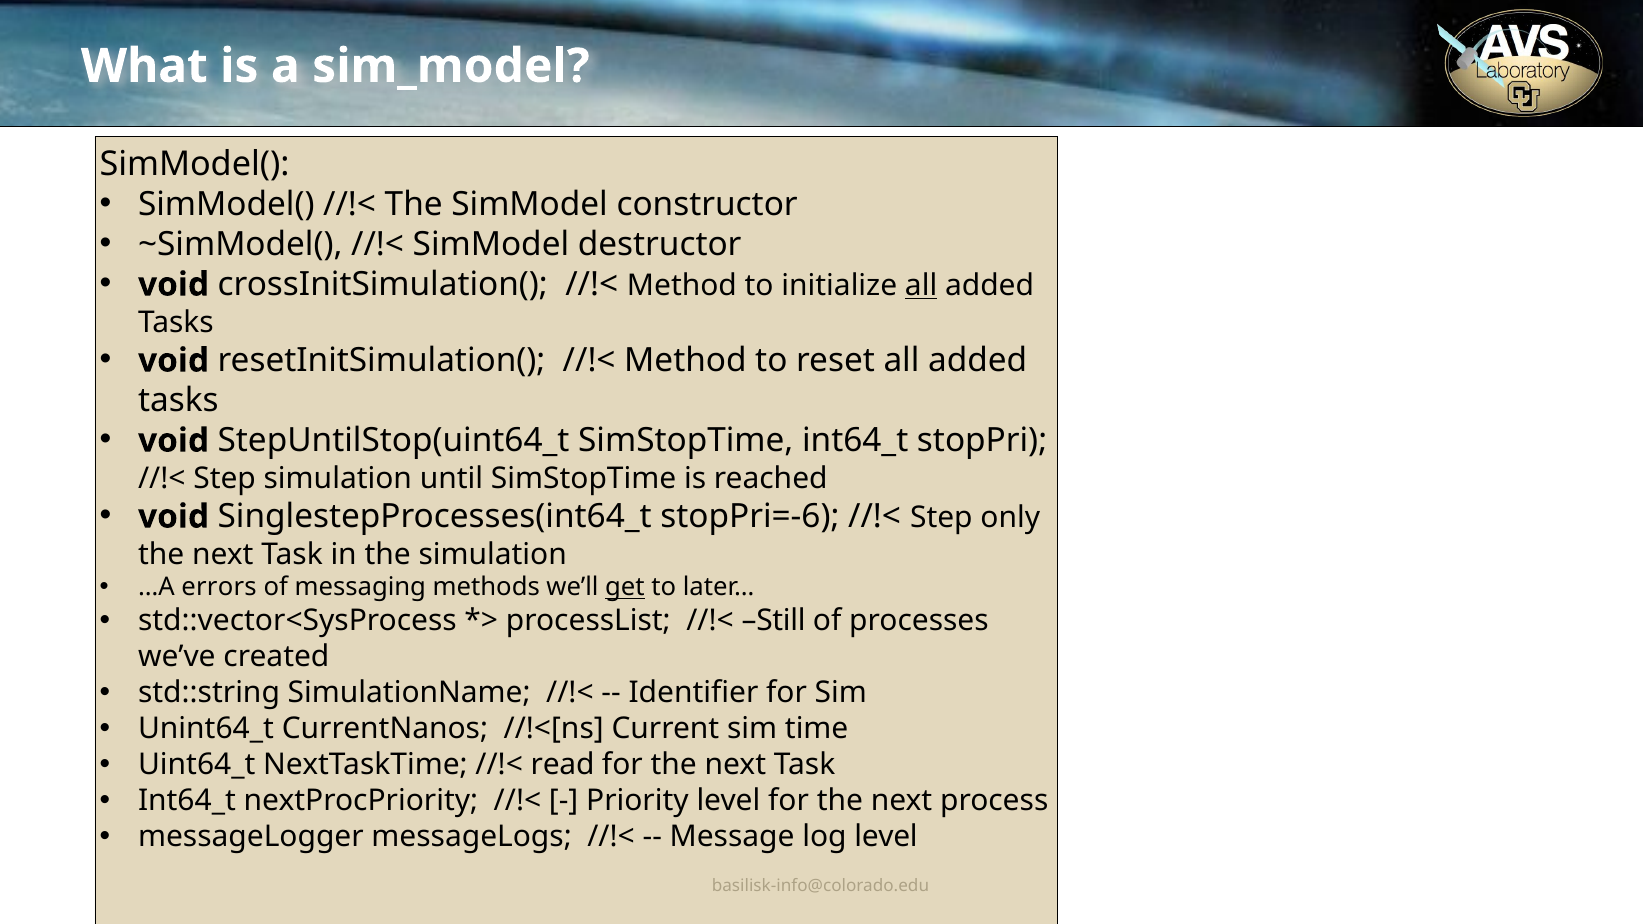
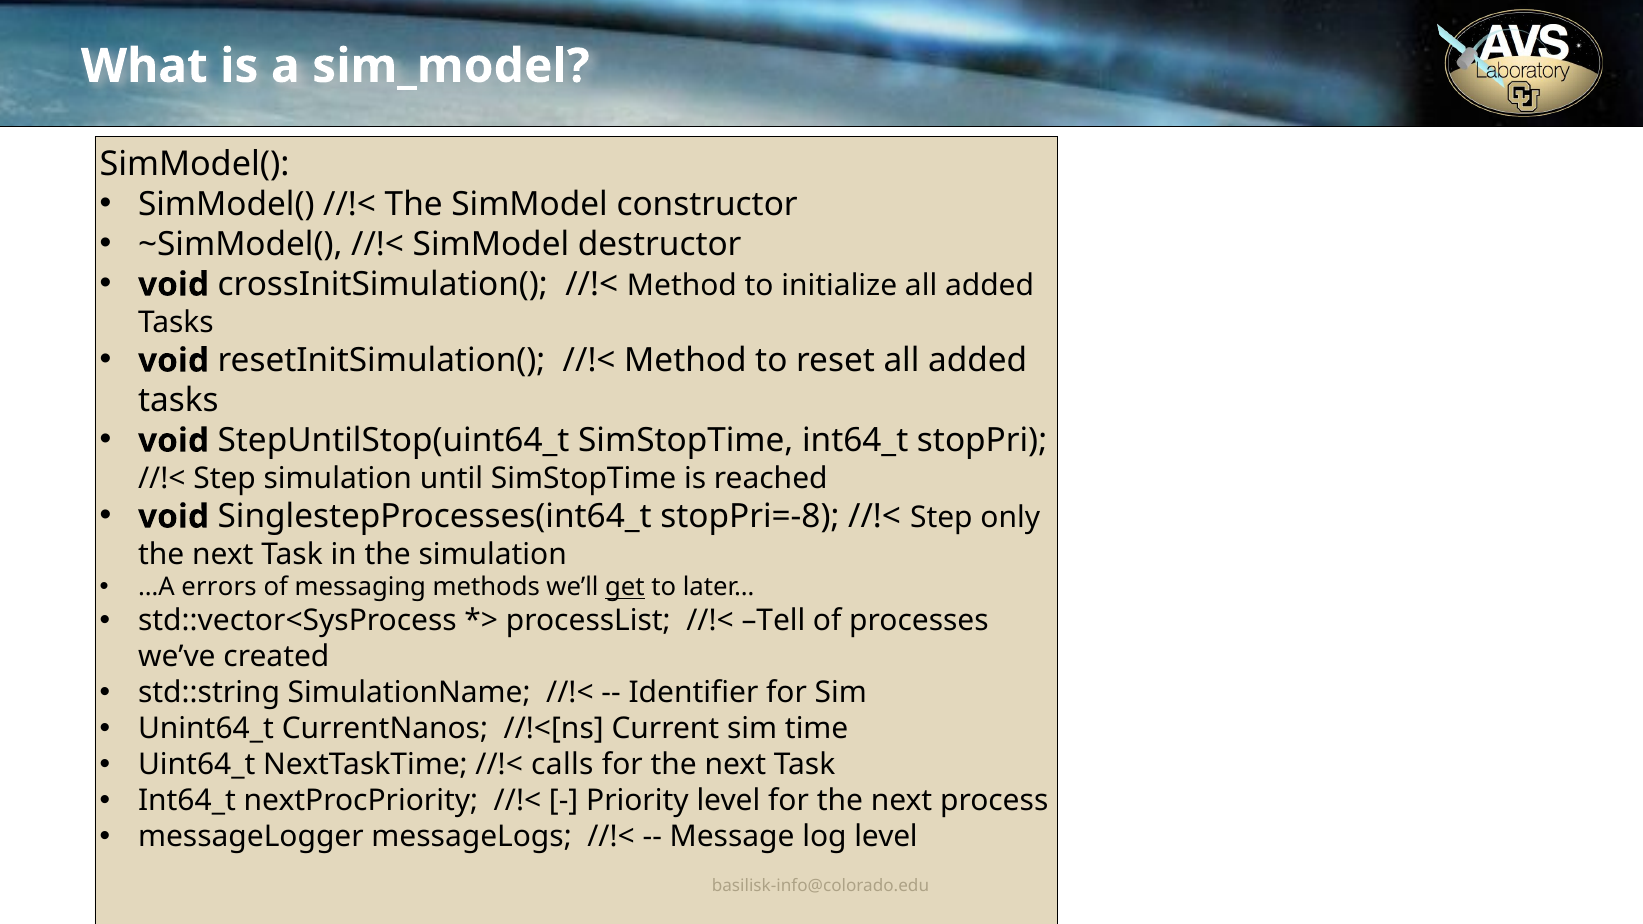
all underline: present -> none (921, 286)
stopPri=-6: stopPri=-6 -> stopPri=-8 (750, 517)
Still: Still -> Tell (773, 621)
read: read -> calls (562, 765)
